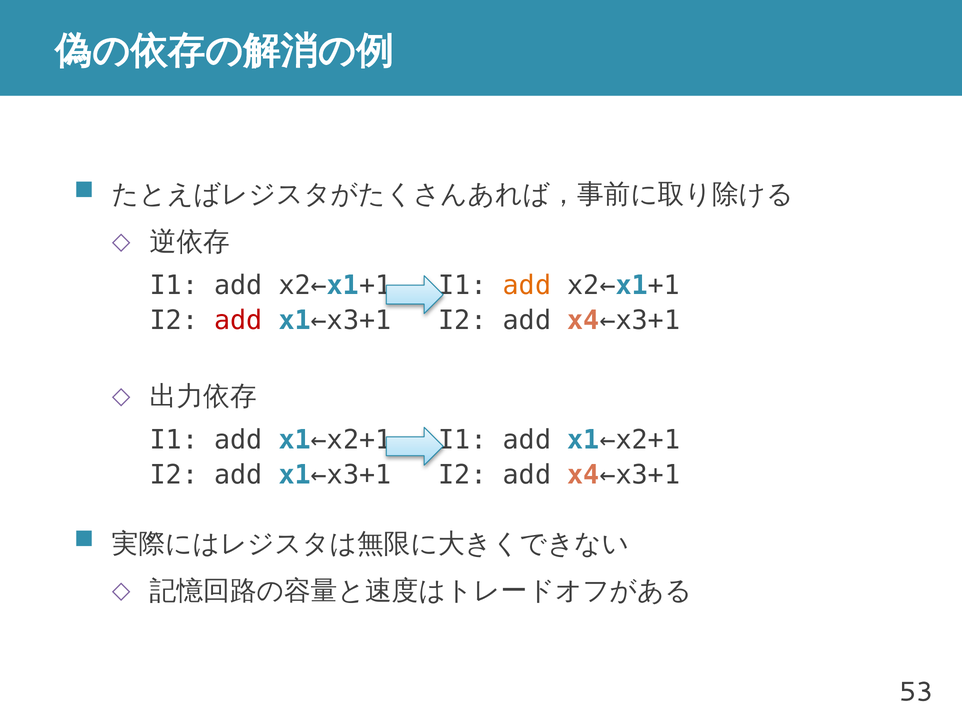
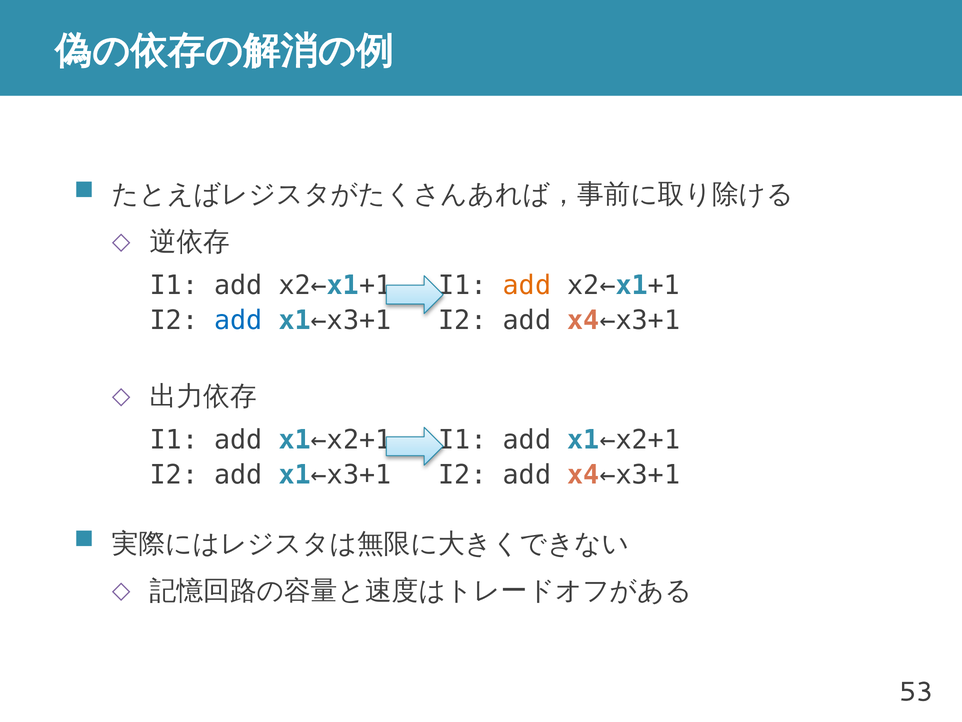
add colour: red -> blue (238, 320)
